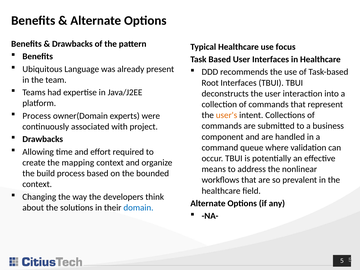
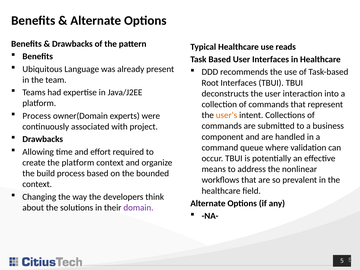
focus: focus -> reads (286, 47)
the mapping: mapping -> platform (78, 163)
domain colour: blue -> purple (138, 208)
